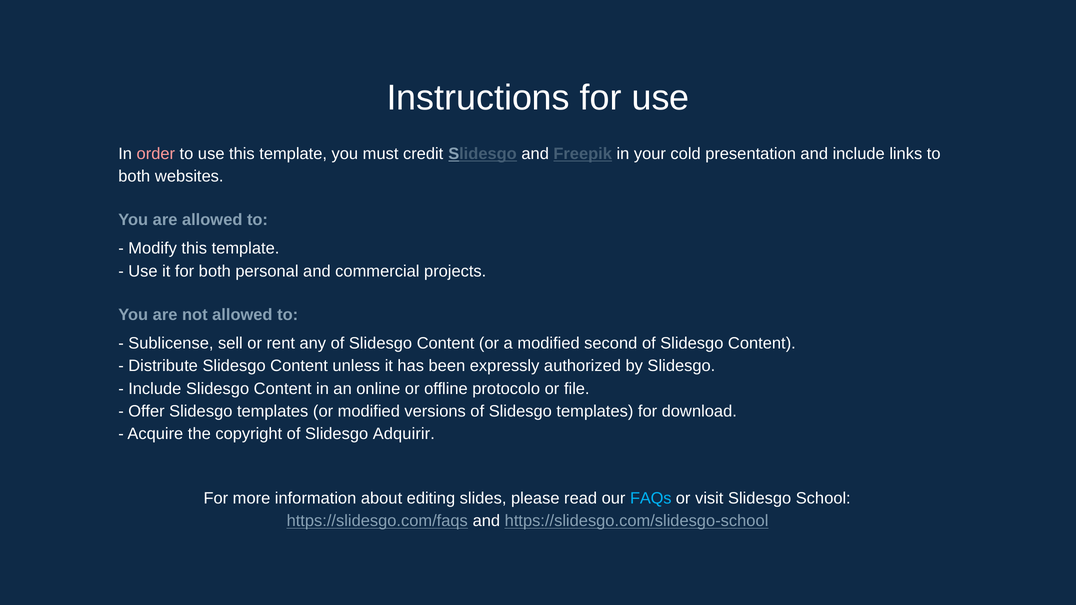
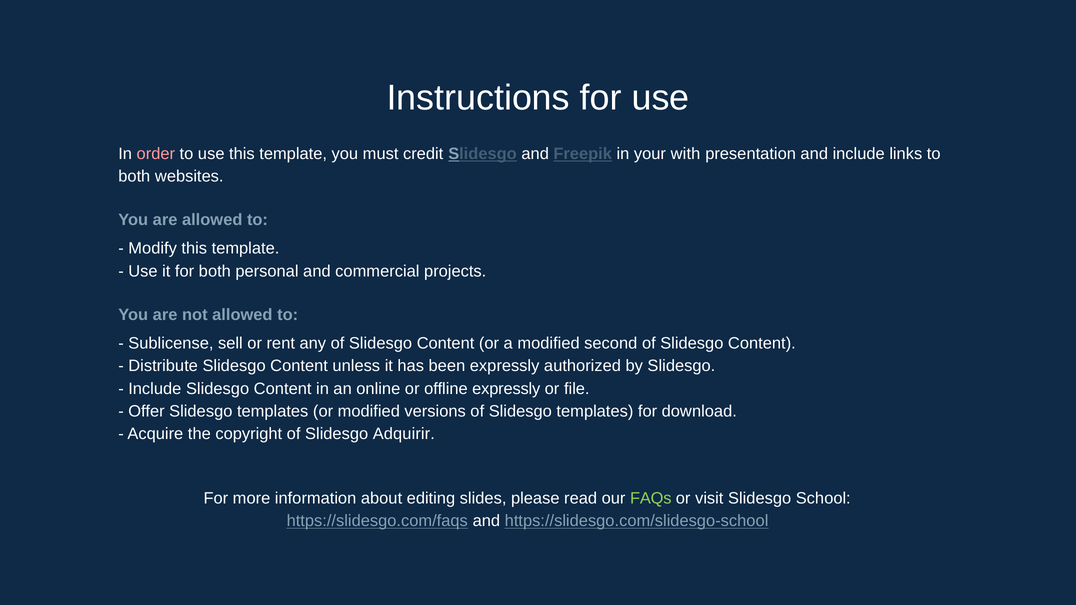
cold: cold -> with (686, 154)
offline protocolo: protocolo -> expressly (506, 389)
FAQs colour: light blue -> light green (651, 499)
